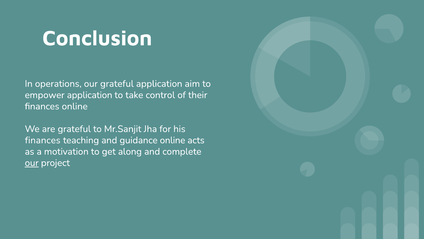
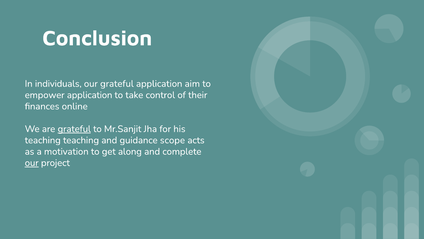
operations: operations -> individuals (58, 84)
grateful underline: none -> present (74, 129)
finances: finances -> teaching (43, 140)
guidance online: online -> scope (172, 140)
